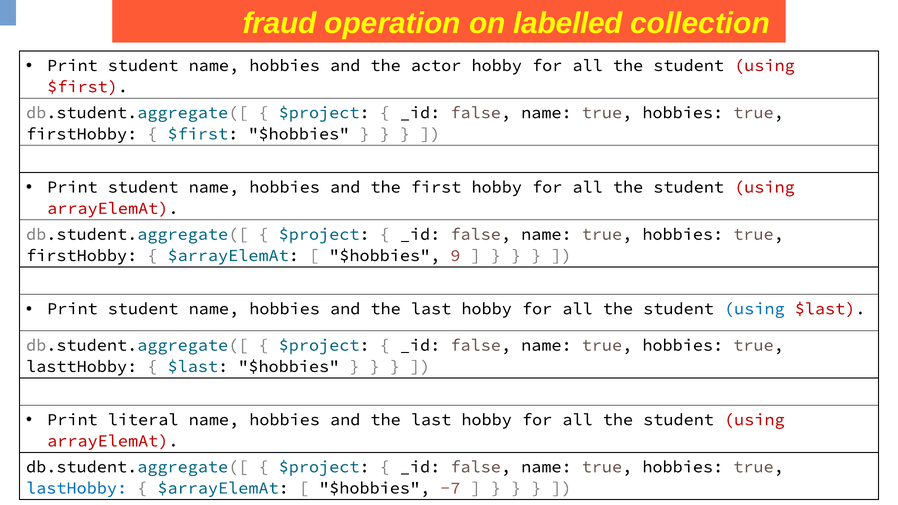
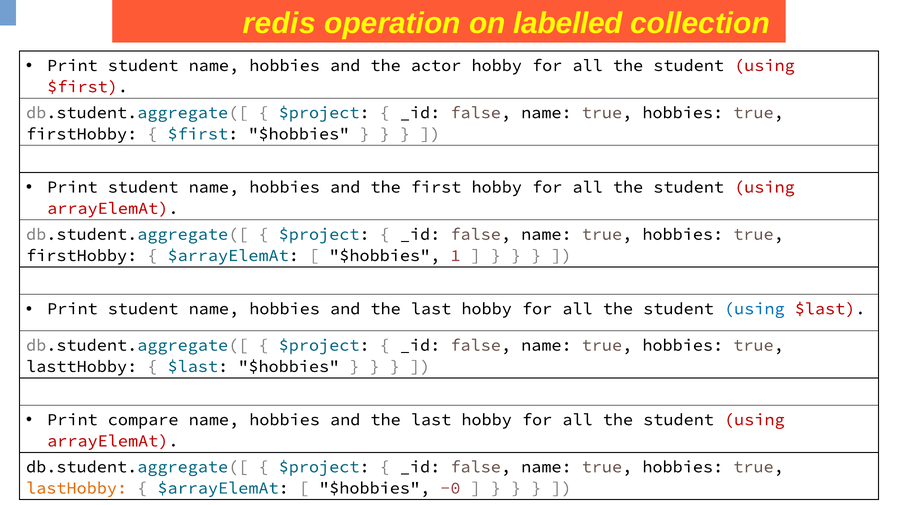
fraud: fraud -> redis (279, 23)
9: 9 -> 1 (455, 256)
literal: literal -> compare (143, 420)
lastHobby colour: blue -> orange (77, 488)
-7: -7 -> -0 (450, 488)
